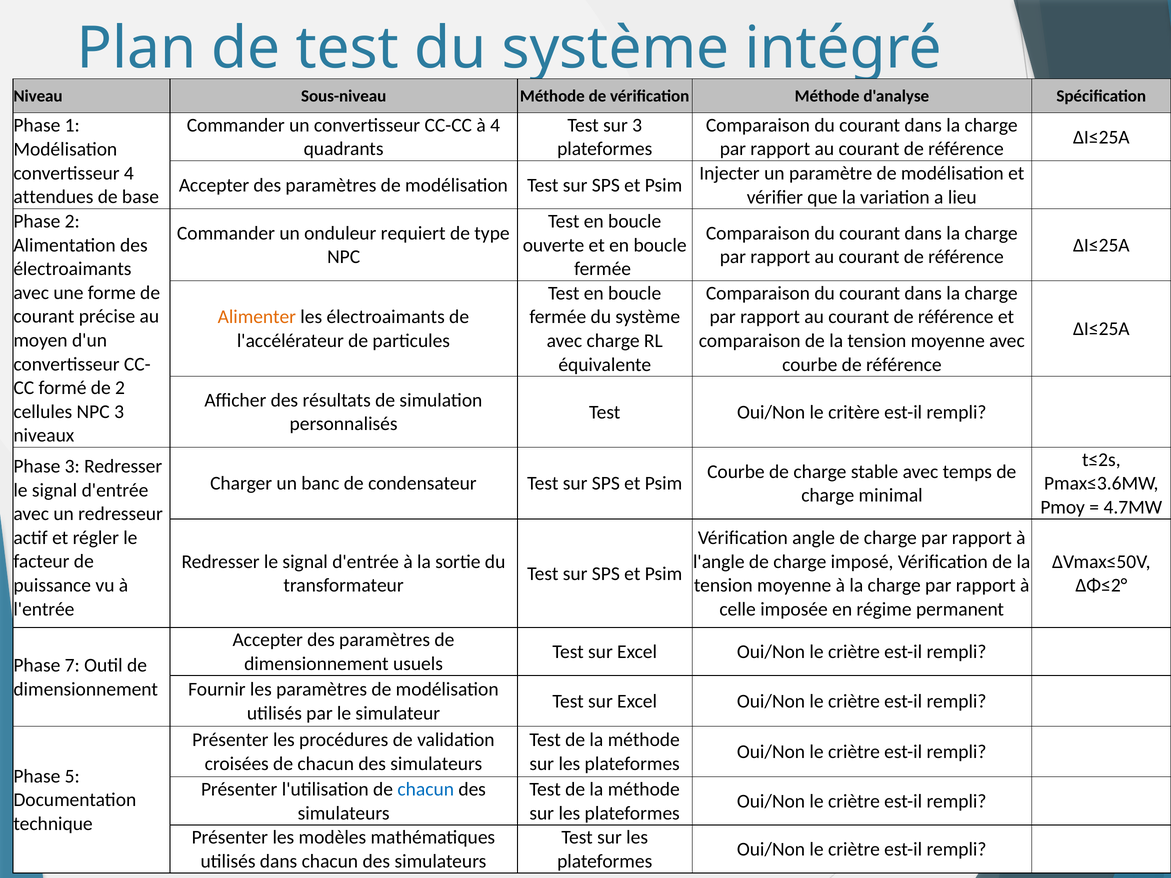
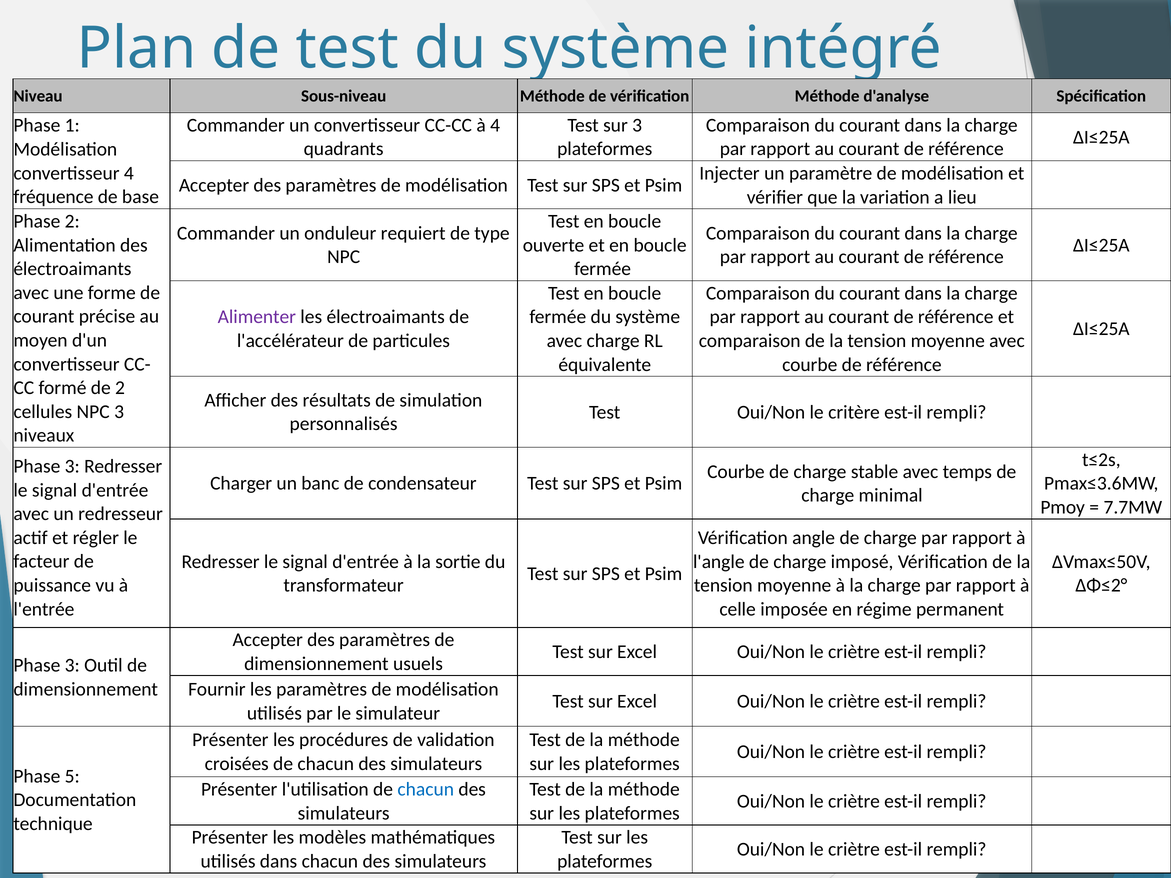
attendues: attendues -> fréquence (53, 197)
Alimenter colour: orange -> purple (257, 317)
4.7MW: 4.7MW -> 7.7MW (1133, 507)
7: 7 -> 3 (72, 666)
